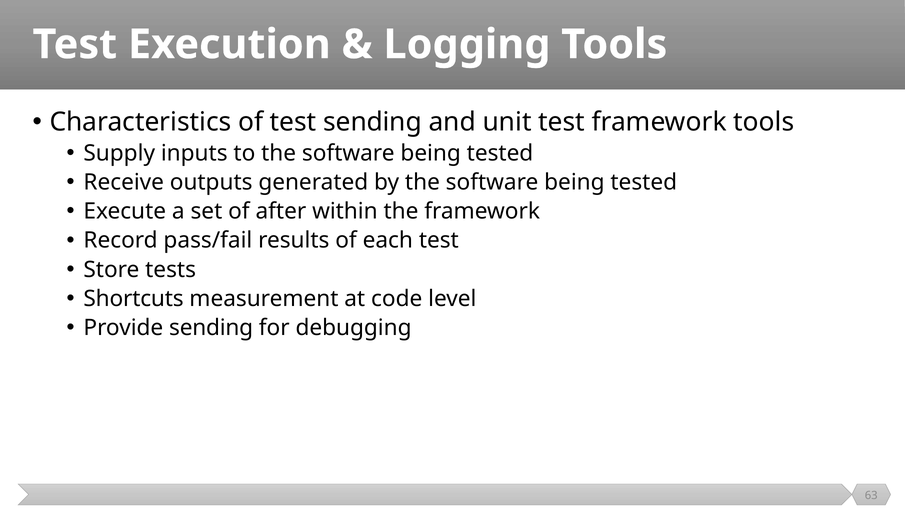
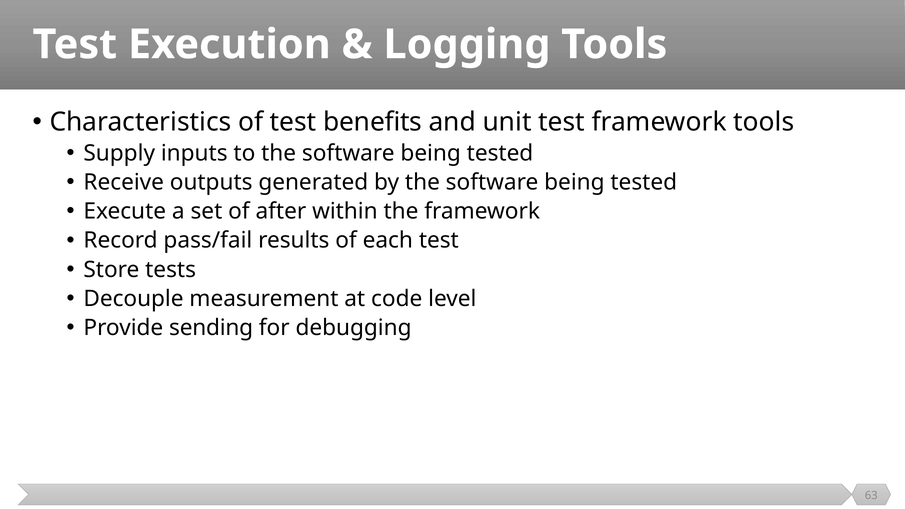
test sending: sending -> benefits (373, 122)
Shortcuts: Shortcuts -> Decouple (133, 299)
